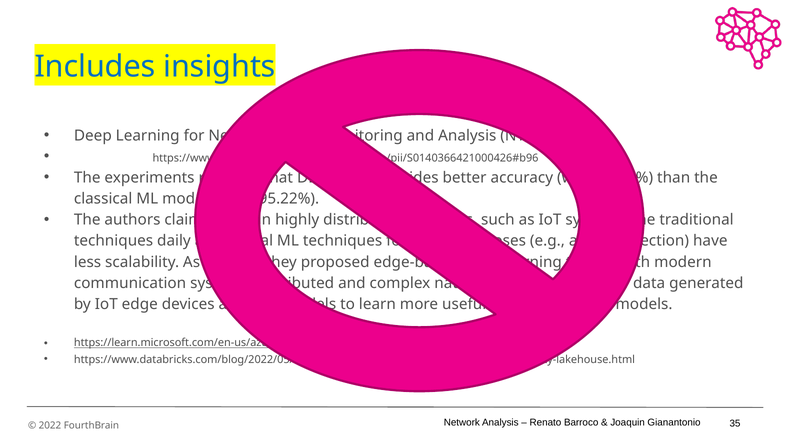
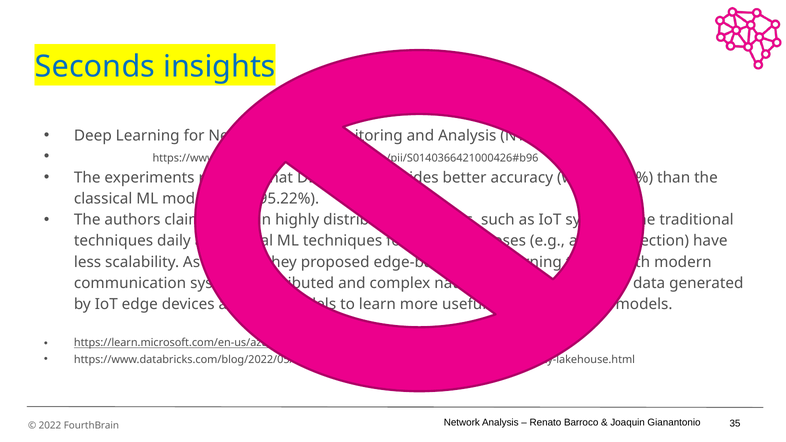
Includes: Includes -> Seconds (95, 67)
